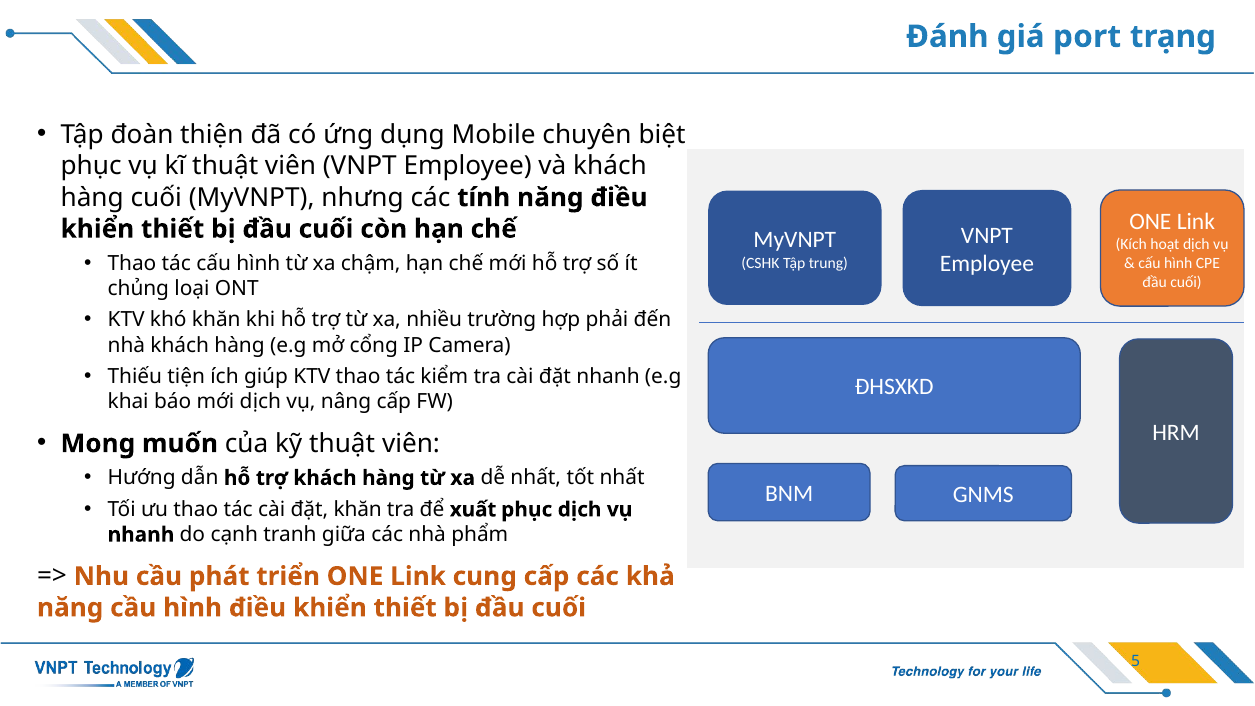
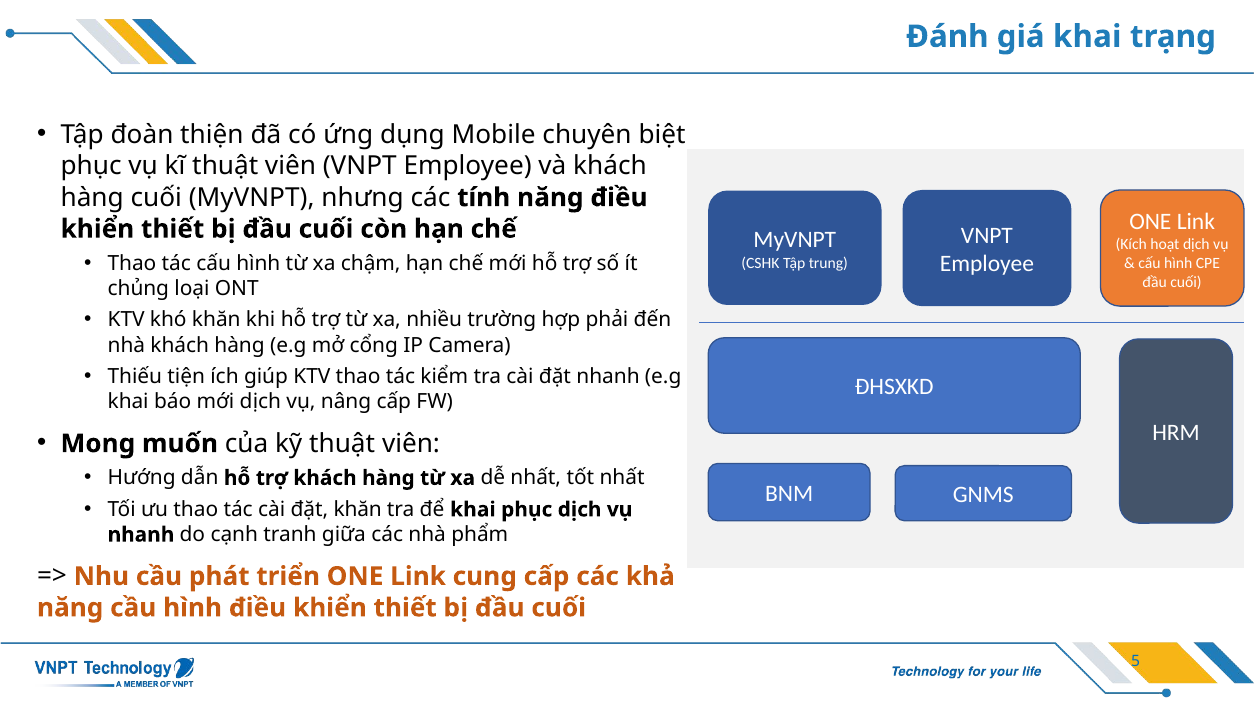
giá port: port -> khai (1087, 37)
để xuất: xuất -> khai (473, 510)
